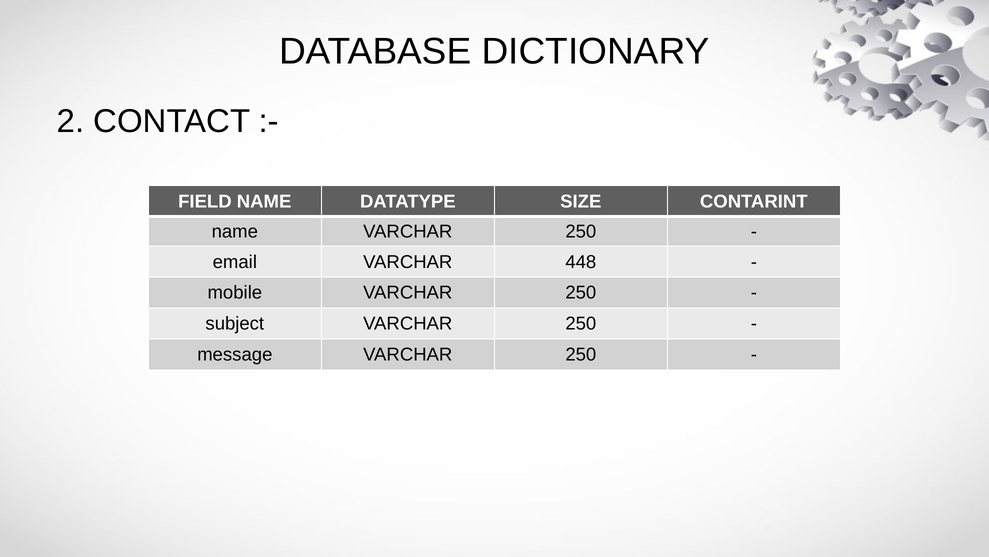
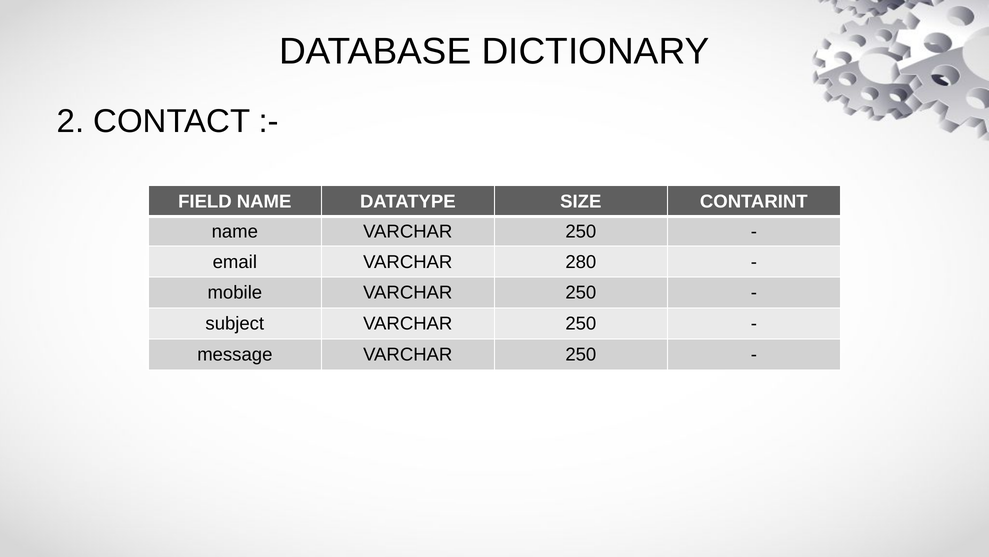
448: 448 -> 280 (581, 262)
